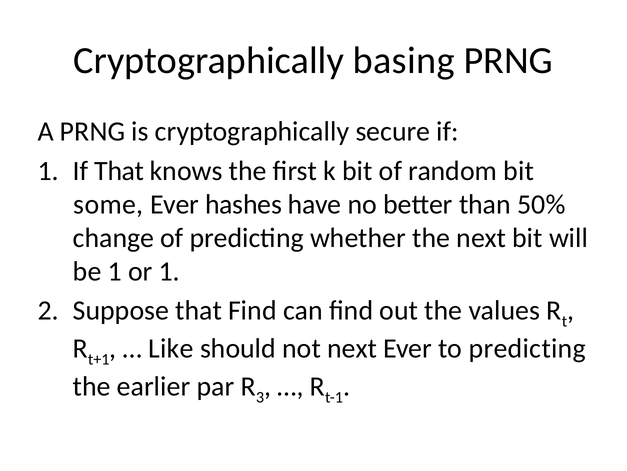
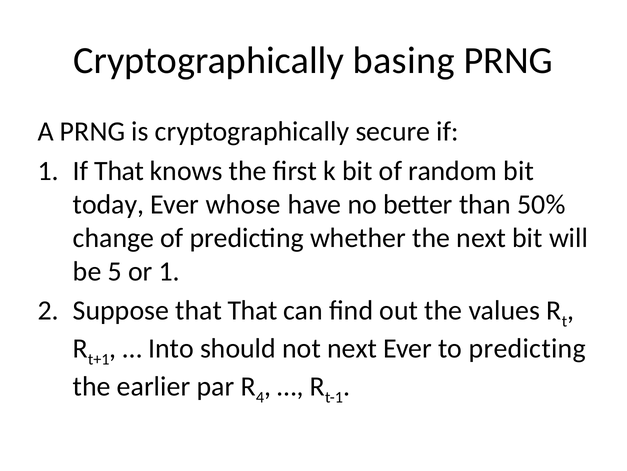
some: some -> today (108, 204)
hashes: hashes -> whose (243, 204)
be 1: 1 -> 5 (115, 271)
that Find: Find -> That (253, 310)
Like: Like -> Into (171, 348)
3: 3 -> 4 (260, 397)
